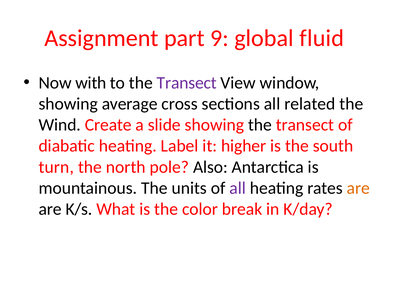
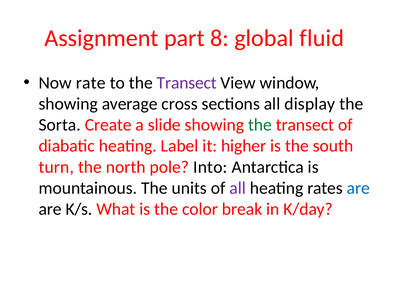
9: 9 -> 8 (219, 38)
with: with -> rate (91, 83)
related: related -> display (310, 104)
Wind: Wind -> Sorta (60, 125)
the colour: black -> green (260, 125)
Also: Also -> Into (210, 167)
are colour: orange -> blue (358, 188)
